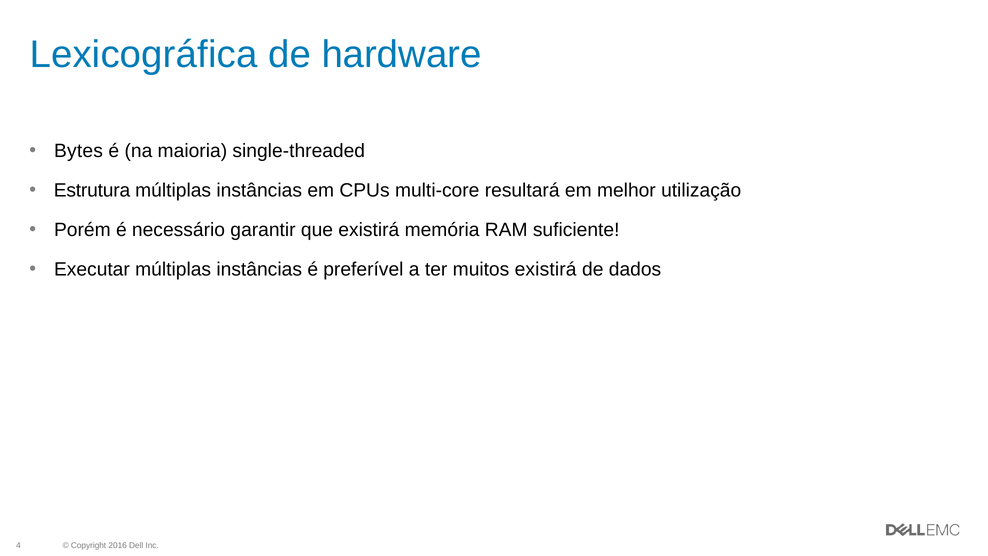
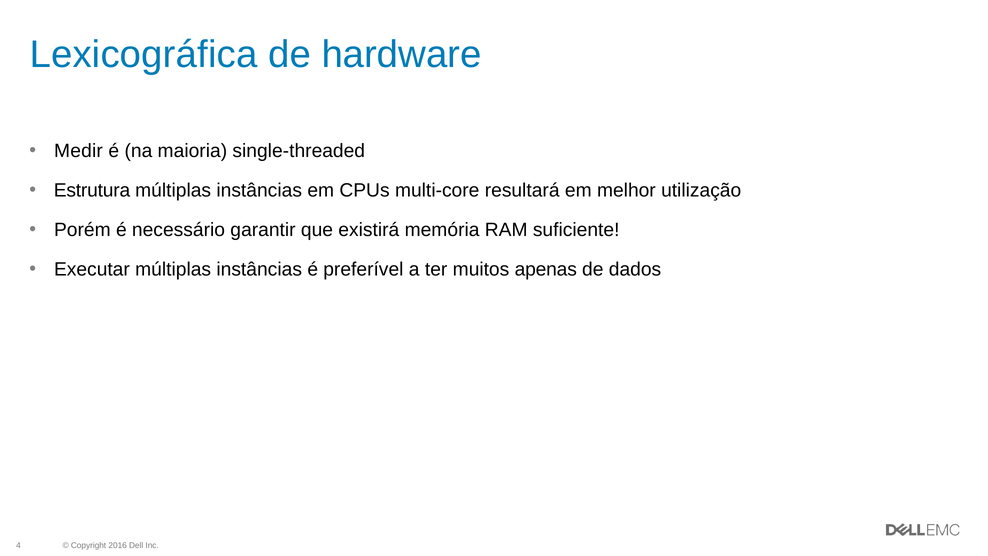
Bytes: Bytes -> Medir (78, 151)
muitos existirá: existirá -> apenas (546, 270)
